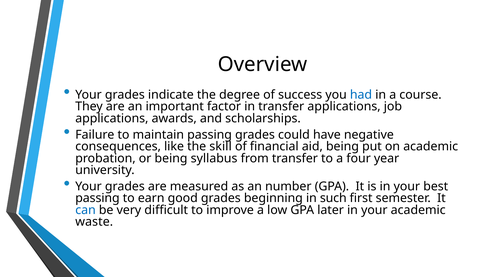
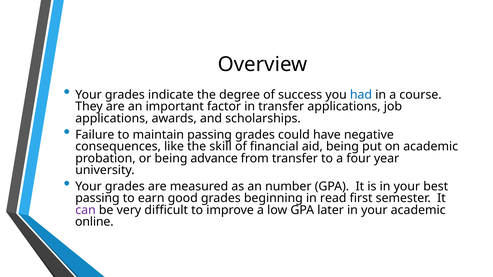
syllabus: syllabus -> advance (214, 158)
such: such -> read (333, 198)
can colour: blue -> purple (86, 210)
waste: waste -> online (94, 222)
